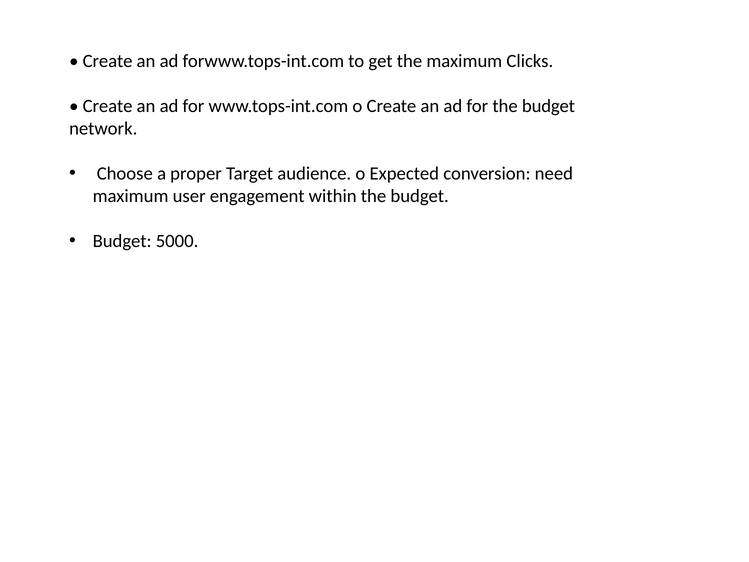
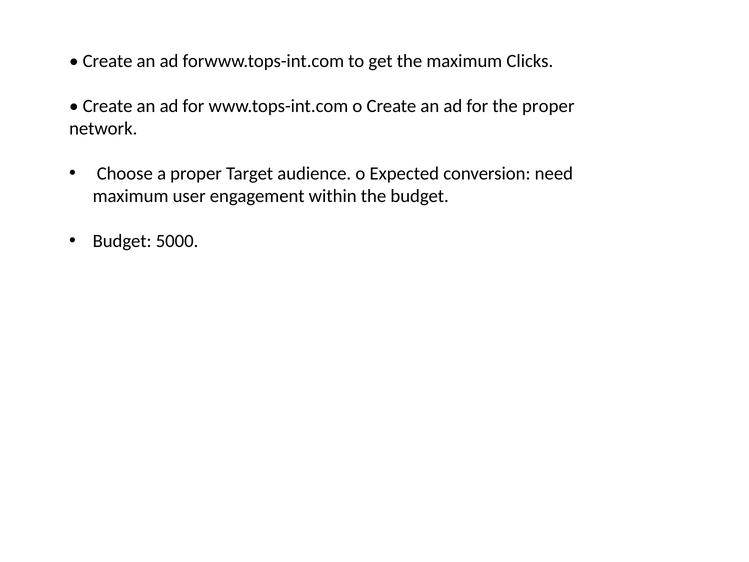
for the budget: budget -> proper (548, 106)
